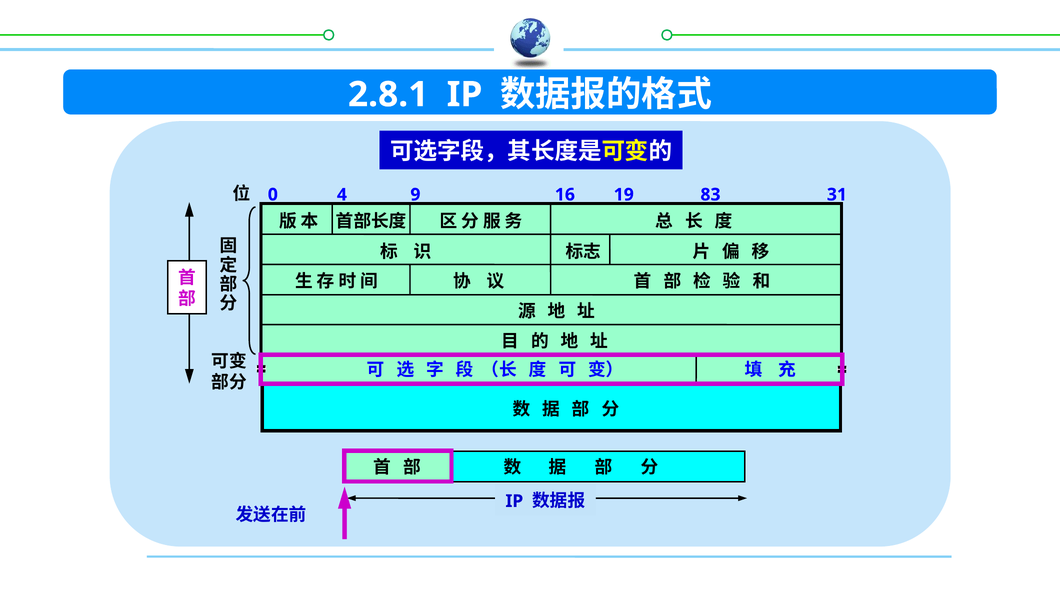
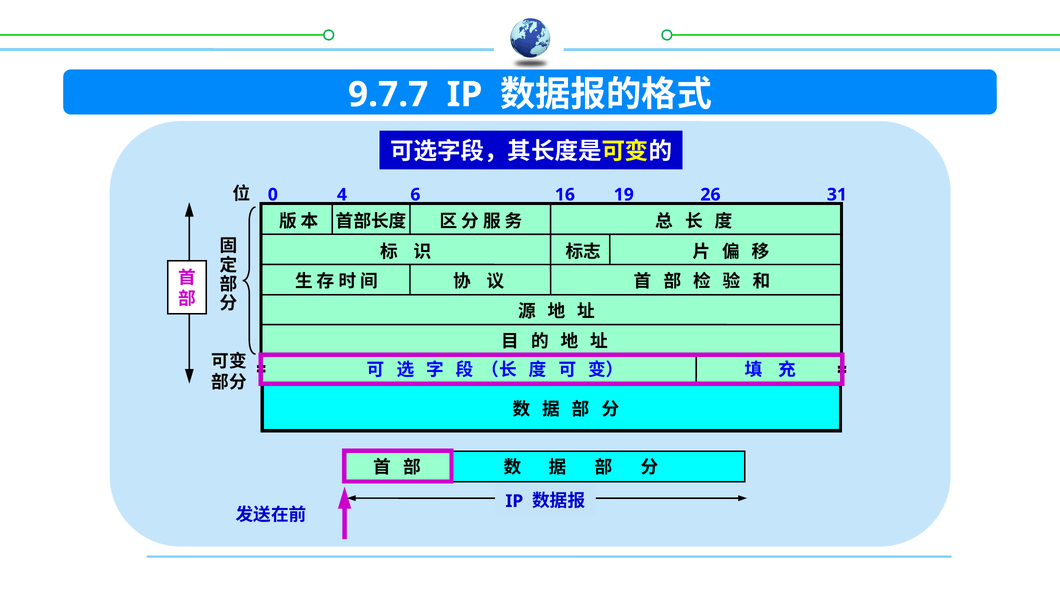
2.8.1: 2.8.1 -> 9.7.7 (388, 95)
9: 9 -> 6 (415, 195)
83: 83 -> 26 (710, 195)
